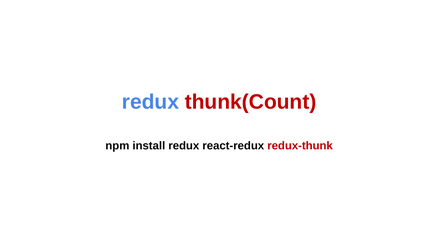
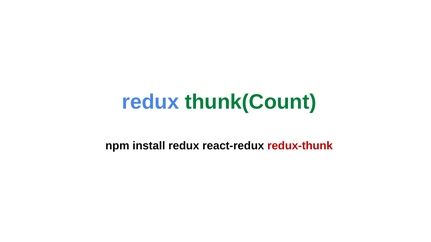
thunk(Count colour: red -> green (251, 102)
